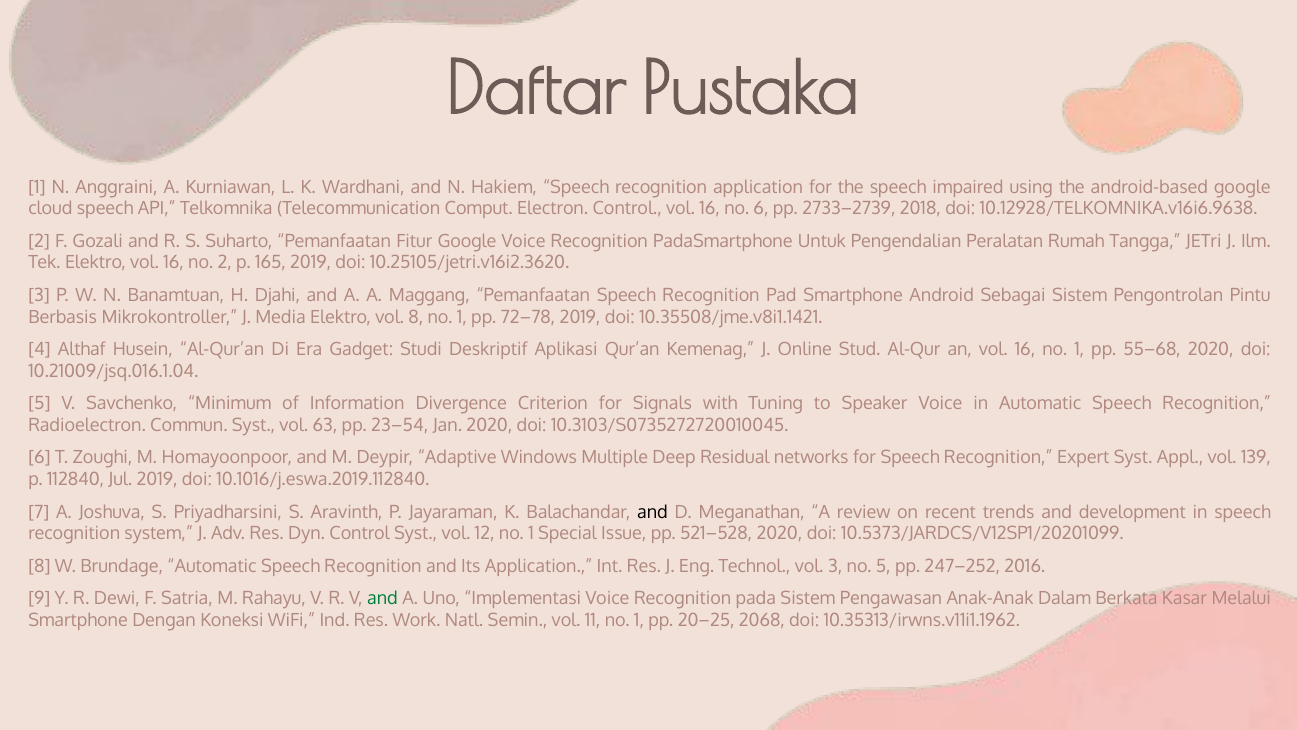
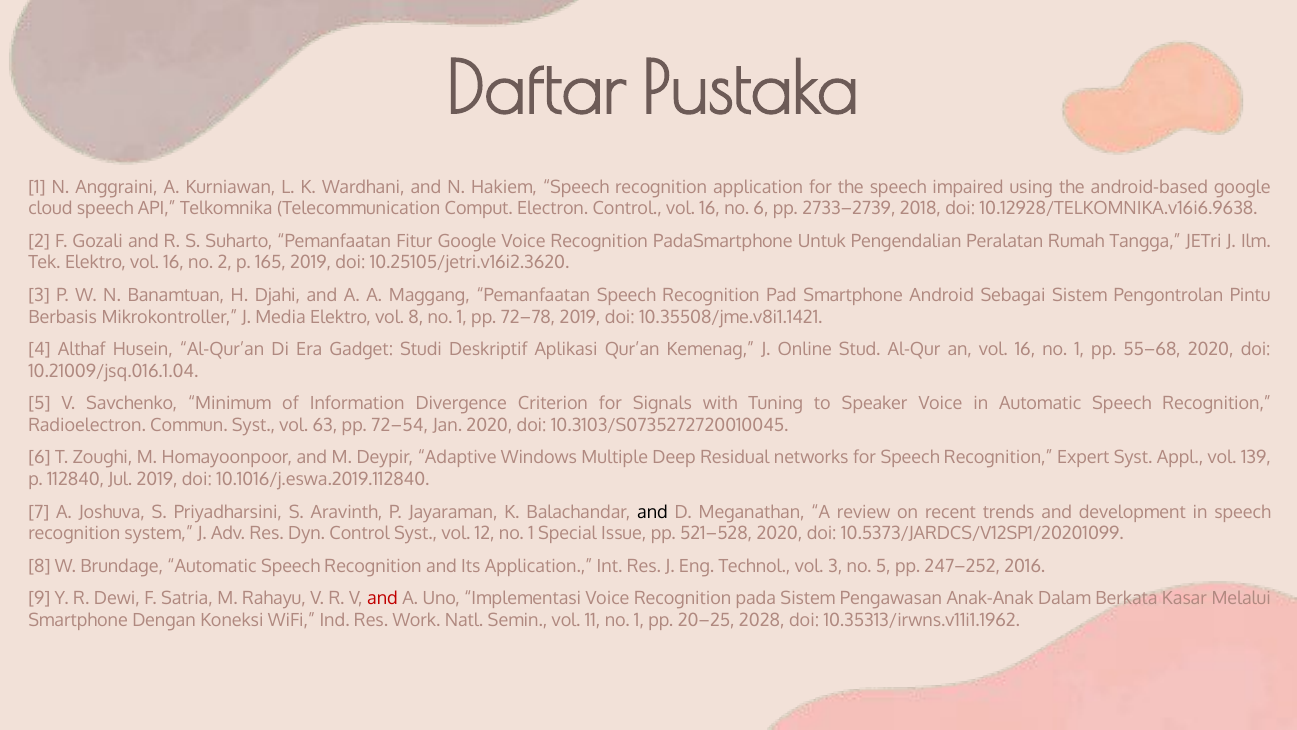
23–54: 23–54 -> 72–54 (400, 425)
and colour: green -> red (382, 598)
2068: 2068 -> 2028 (762, 620)
